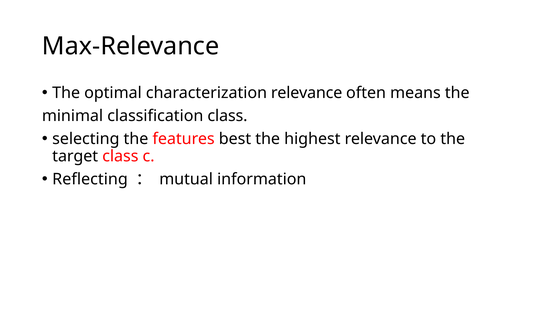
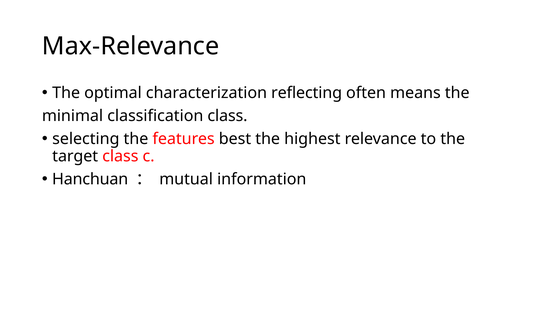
characterization relevance: relevance -> reflecting (307, 93)
Reflecting: Reflecting -> Hanchuan (90, 179)
